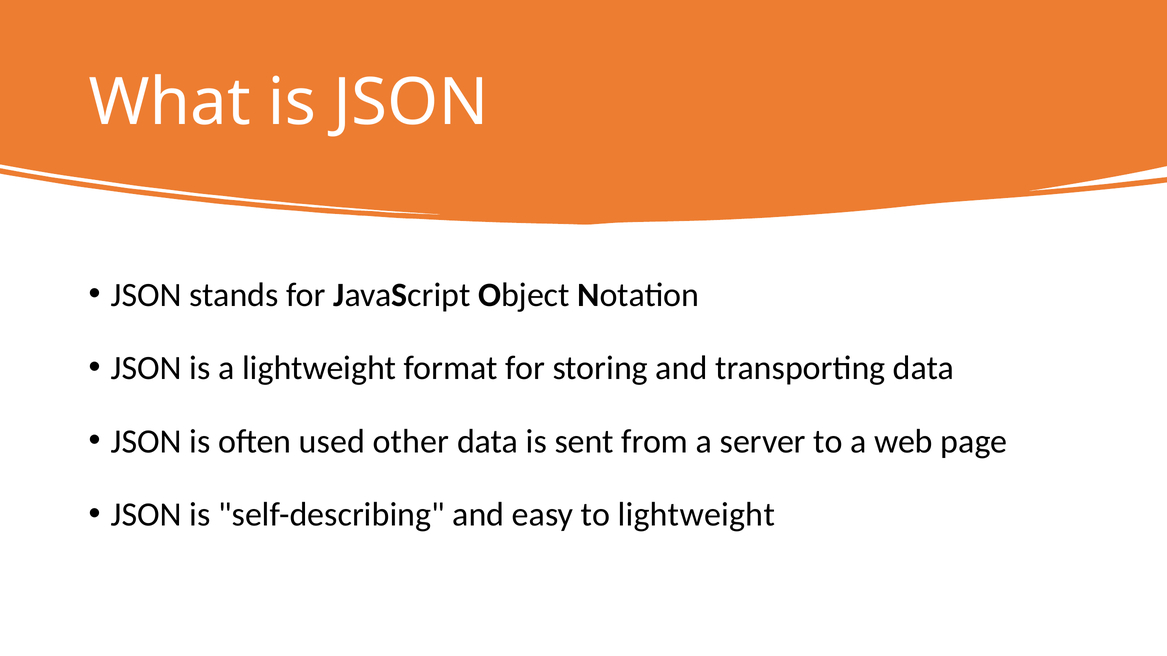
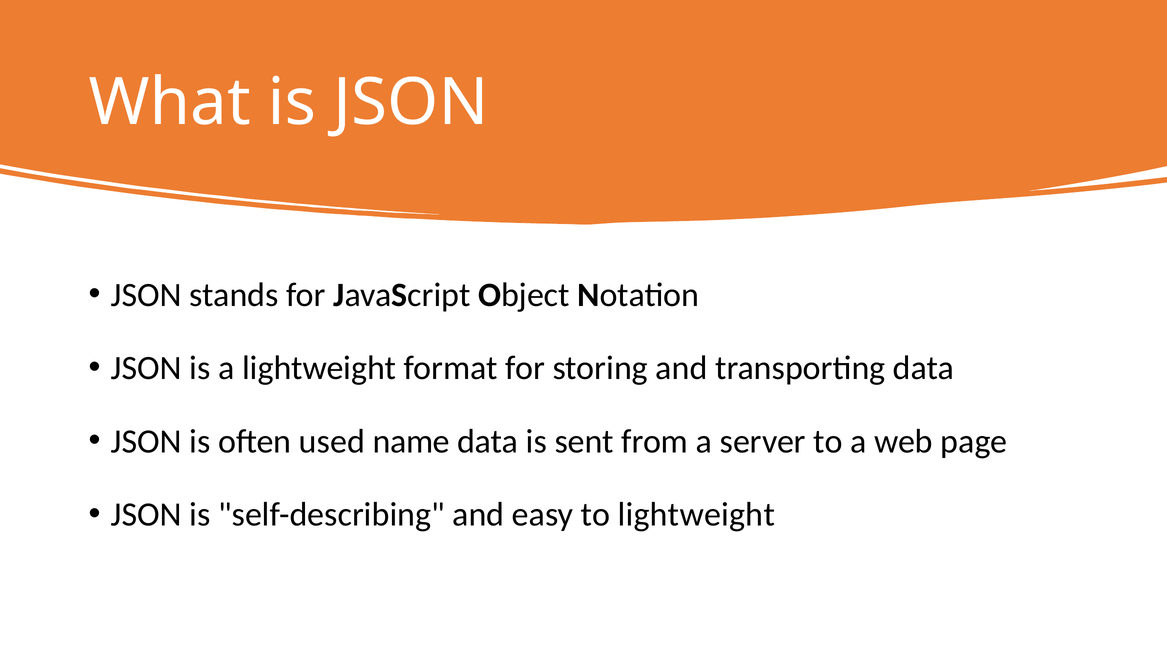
other: other -> name (411, 442)
